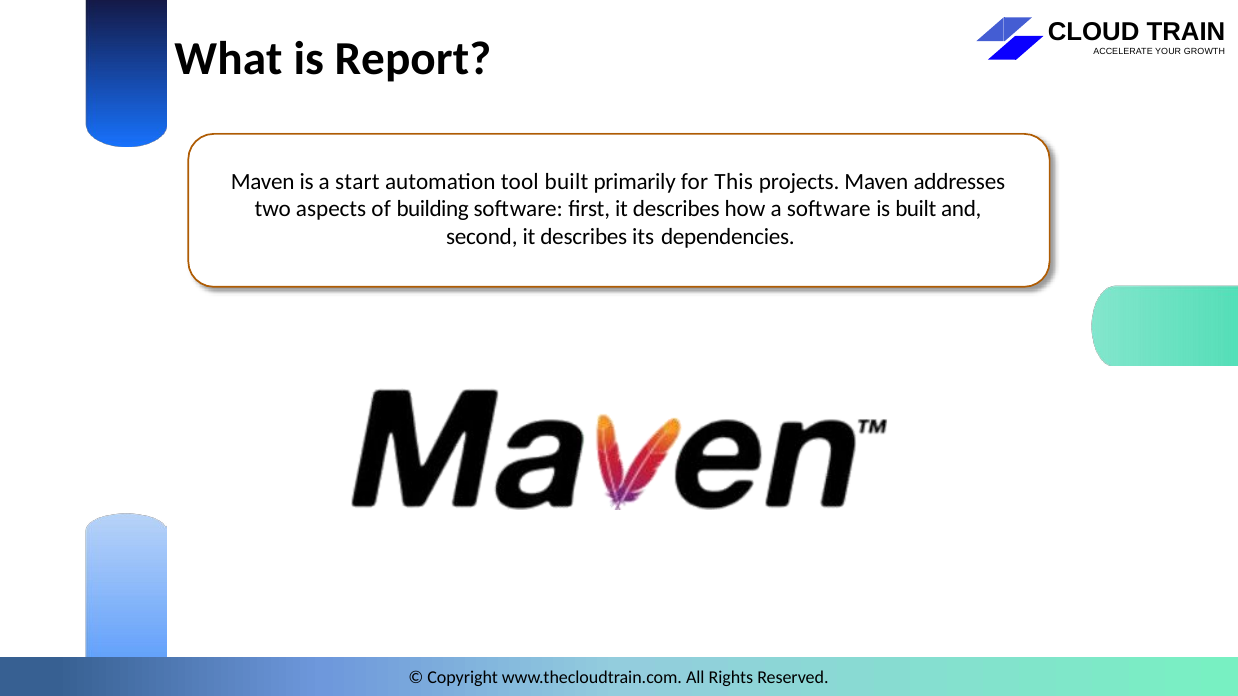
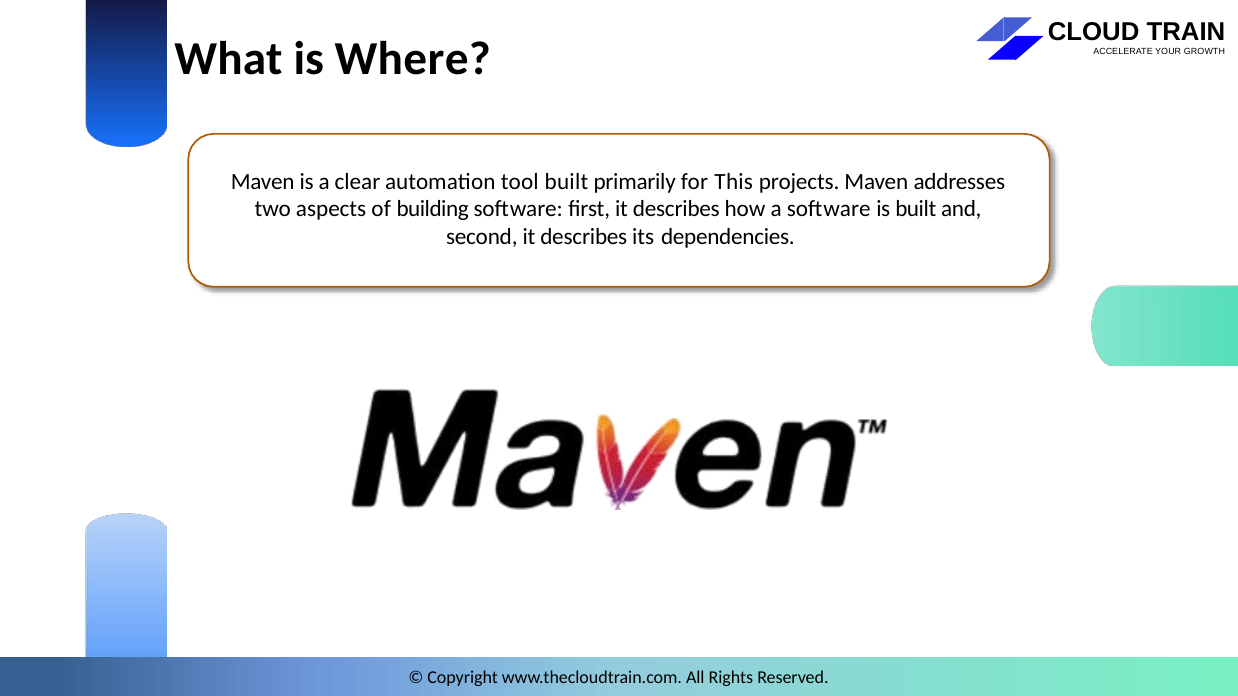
Report: Report -> Where (413, 59)
start: start -> clear (358, 182)
